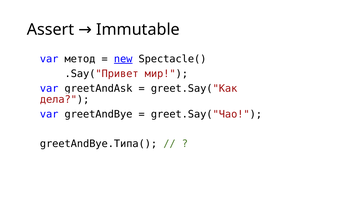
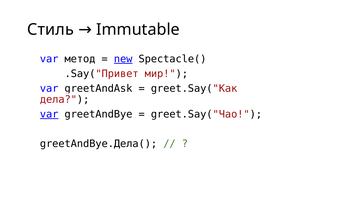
Assert: Assert -> Стиль (50, 30)
var underline: none -> present (49, 114)
greetAndBye.Типа(: greetAndBye.Типа( -> greetAndBye.Дела( (99, 144)
